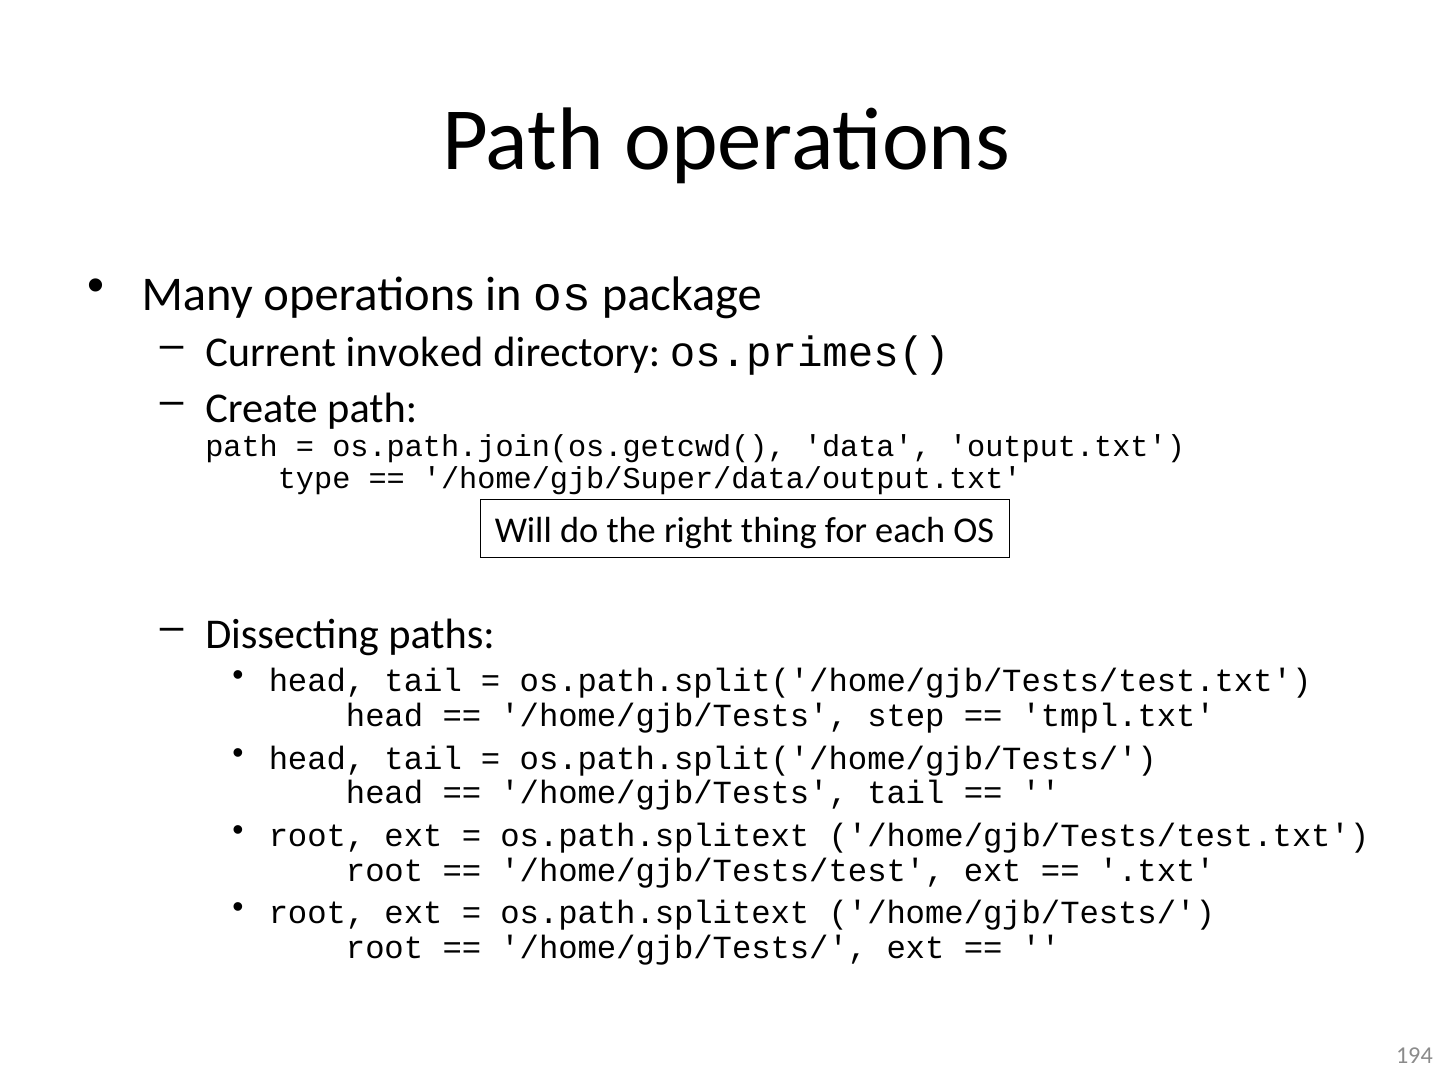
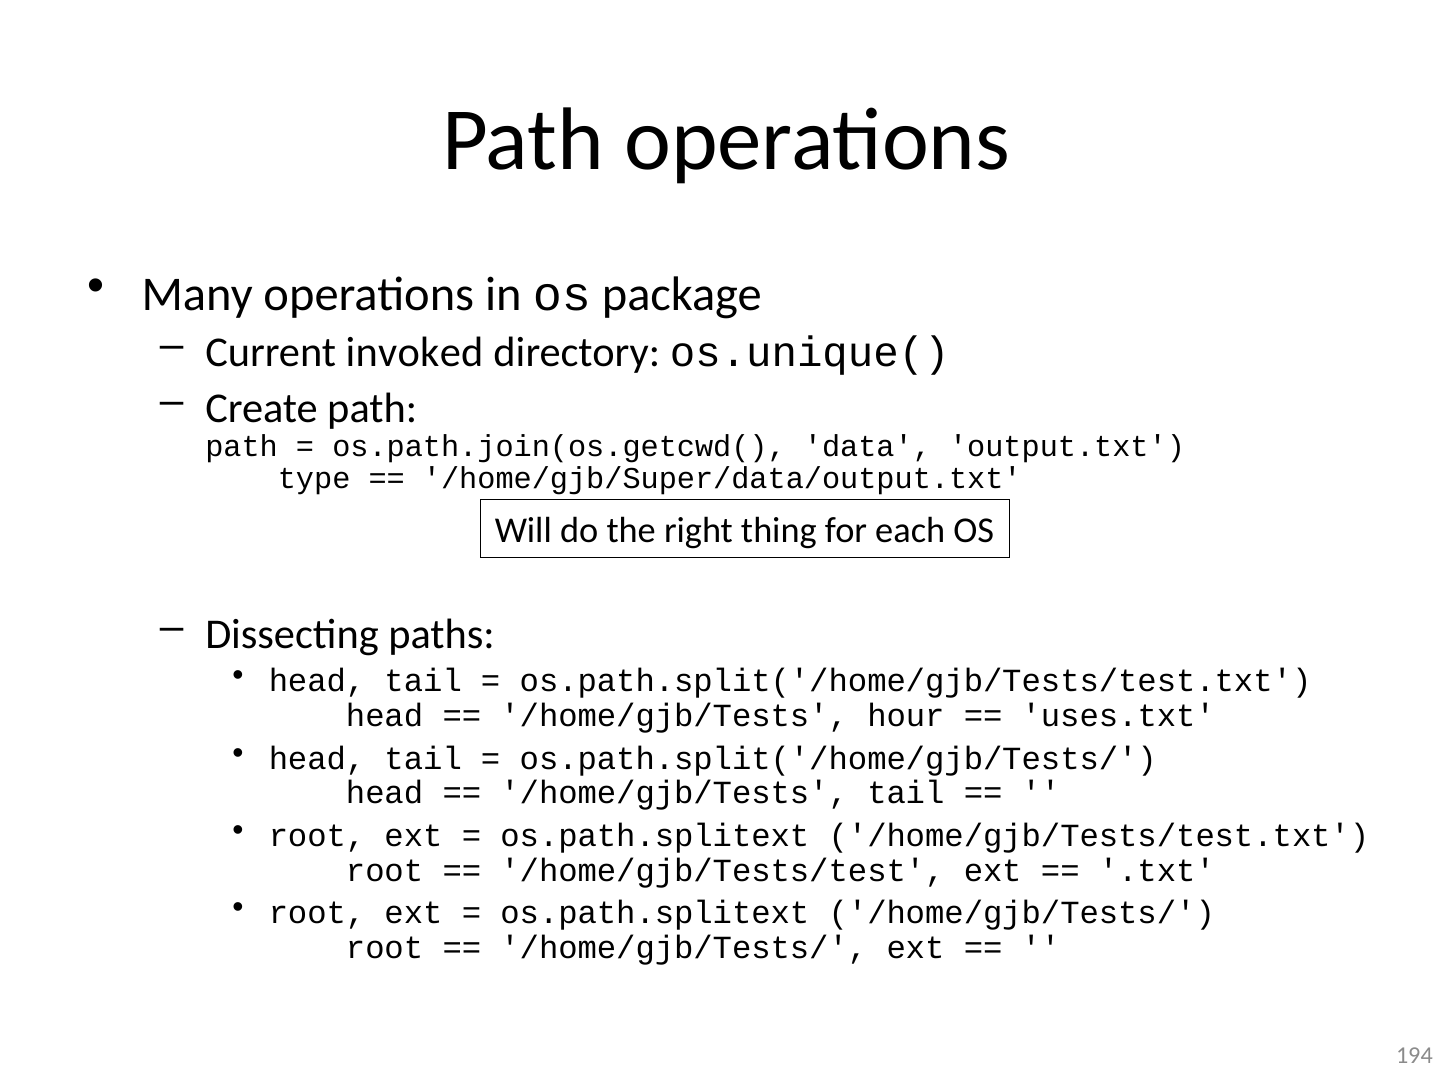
os.primes(: os.primes( -> os.unique( (810, 352)
step: step -> hour (906, 716)
tmpl.txt: tmpl.txt -> uses.txt (1118, 716)
